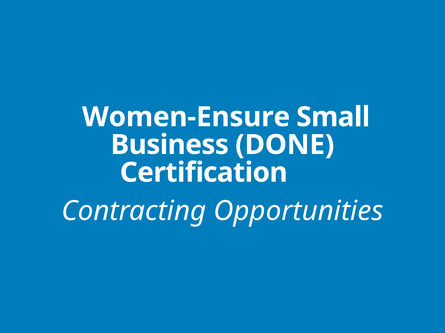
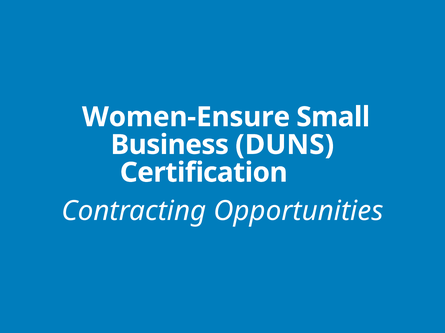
DONE: DONE -> DUNS (285, 145)
